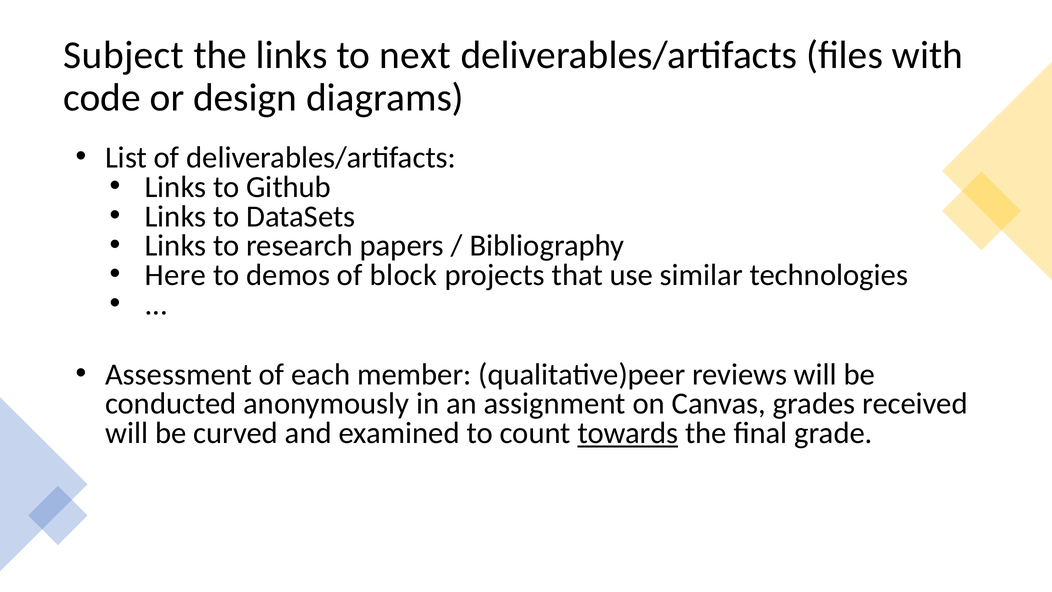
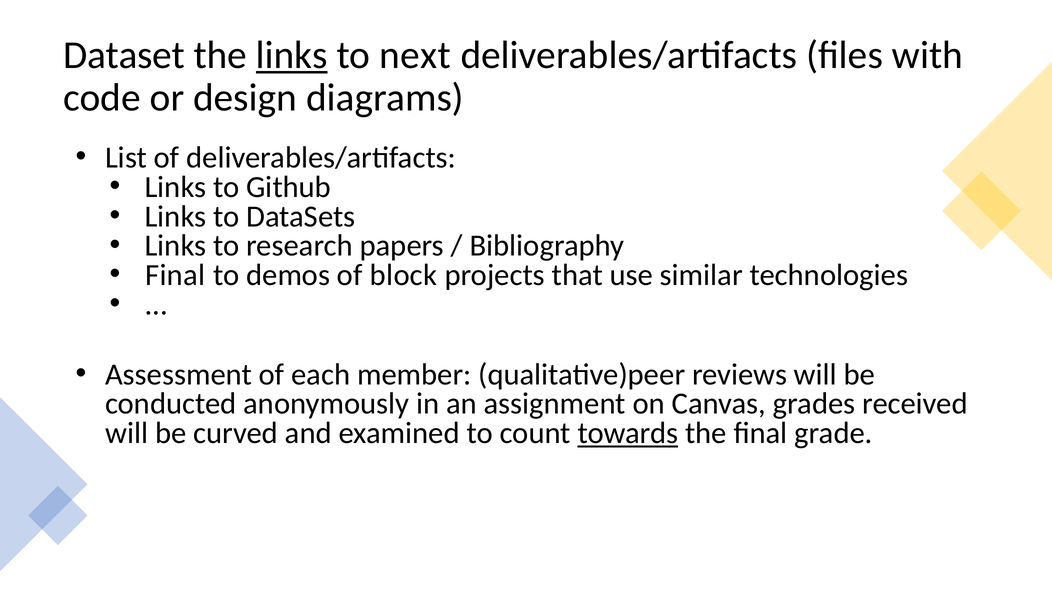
Subject: Subject -> Dataset (124, 55)
links underline: none -> present (292, 55)
Here: Here -> Final (175, 275)
